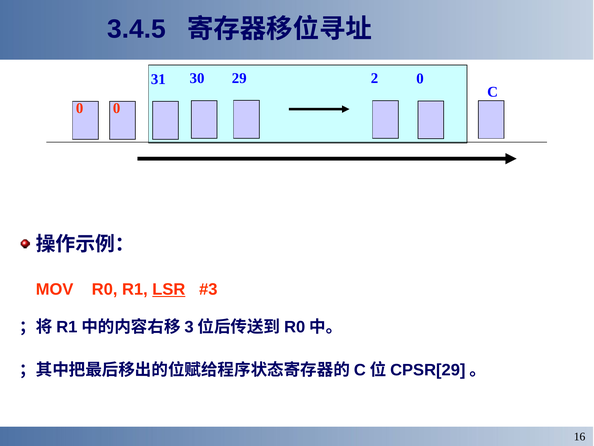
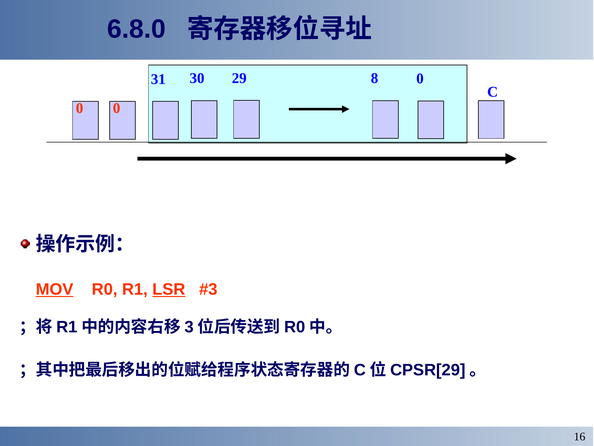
3.4.5: 3.4.5 -> 6.8.0 (137, 29)
2: 2 -> 8 (375, 78)
MOV underline: none -> present (55, 289)
